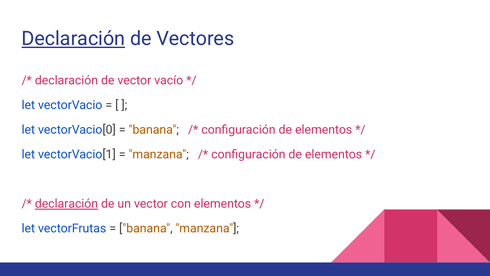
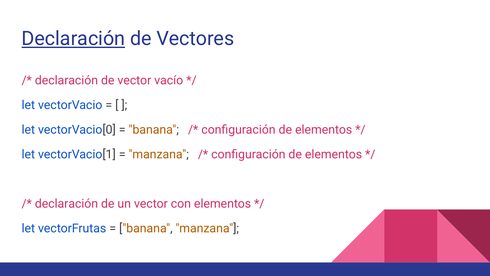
declaración underline: present -> none (66, 204)
